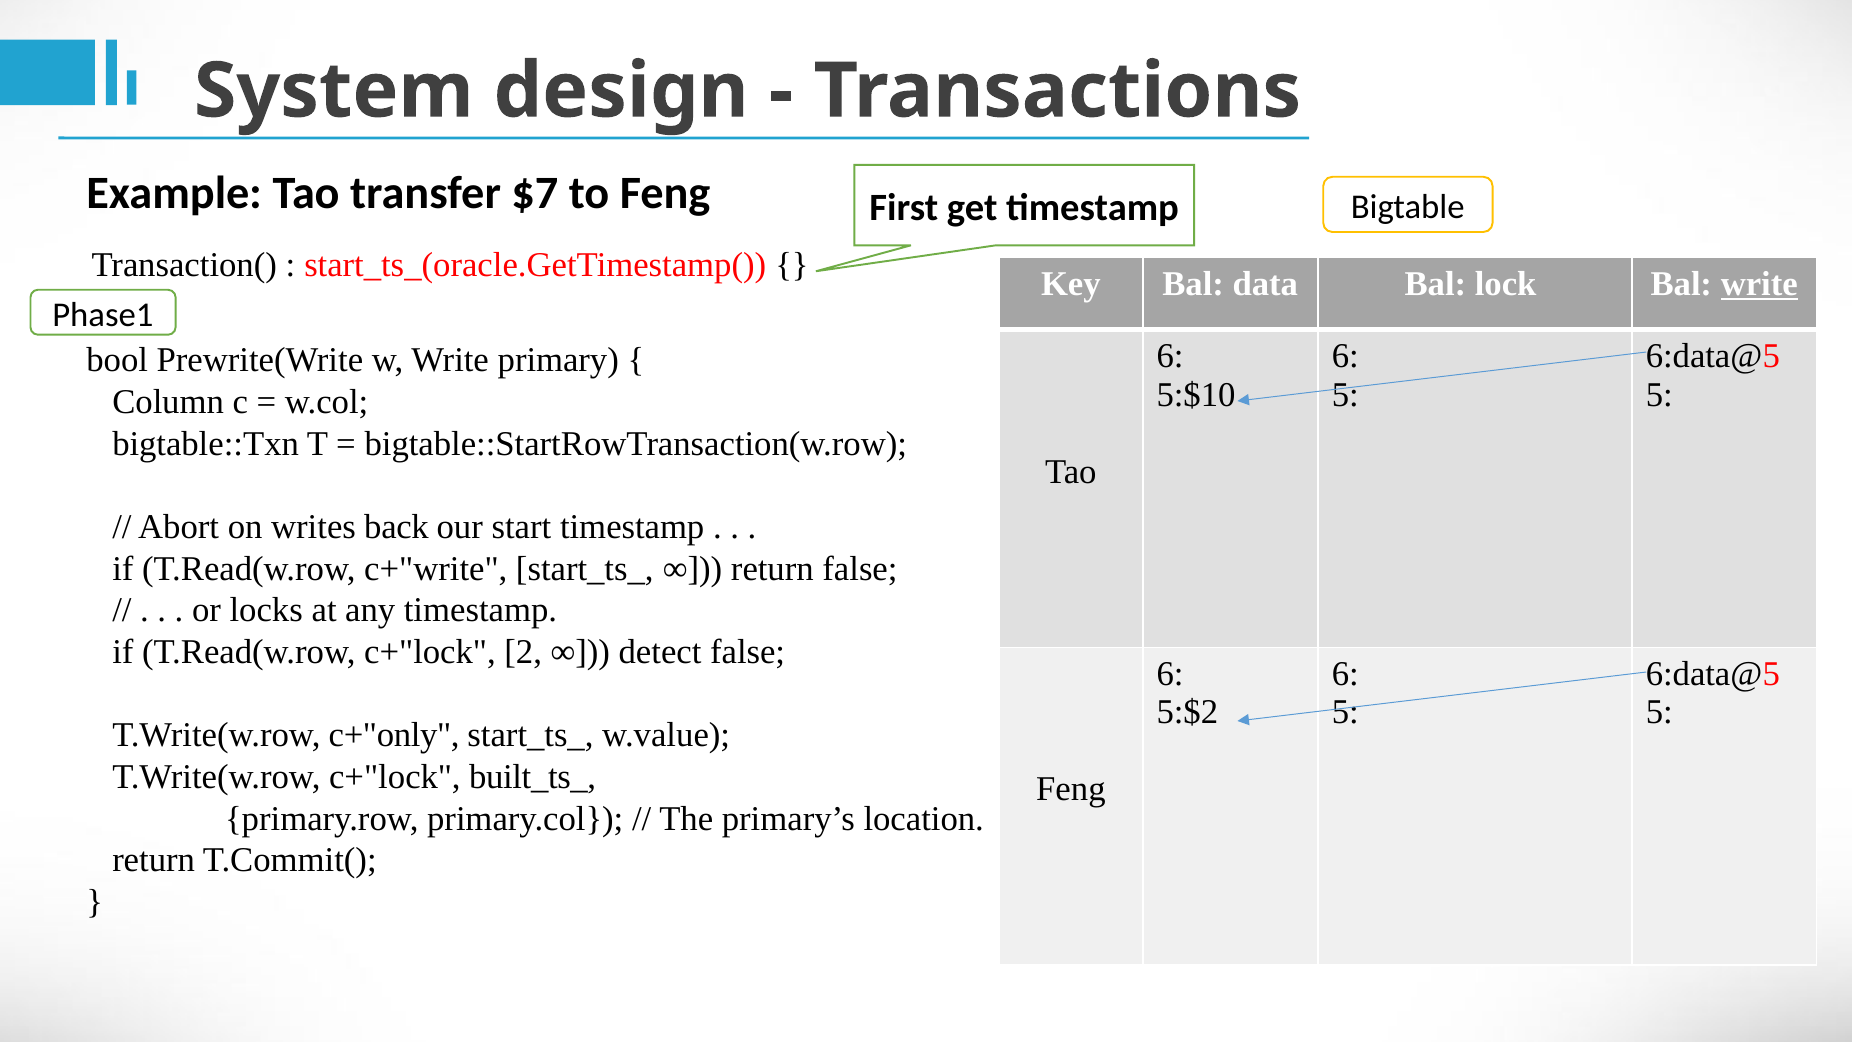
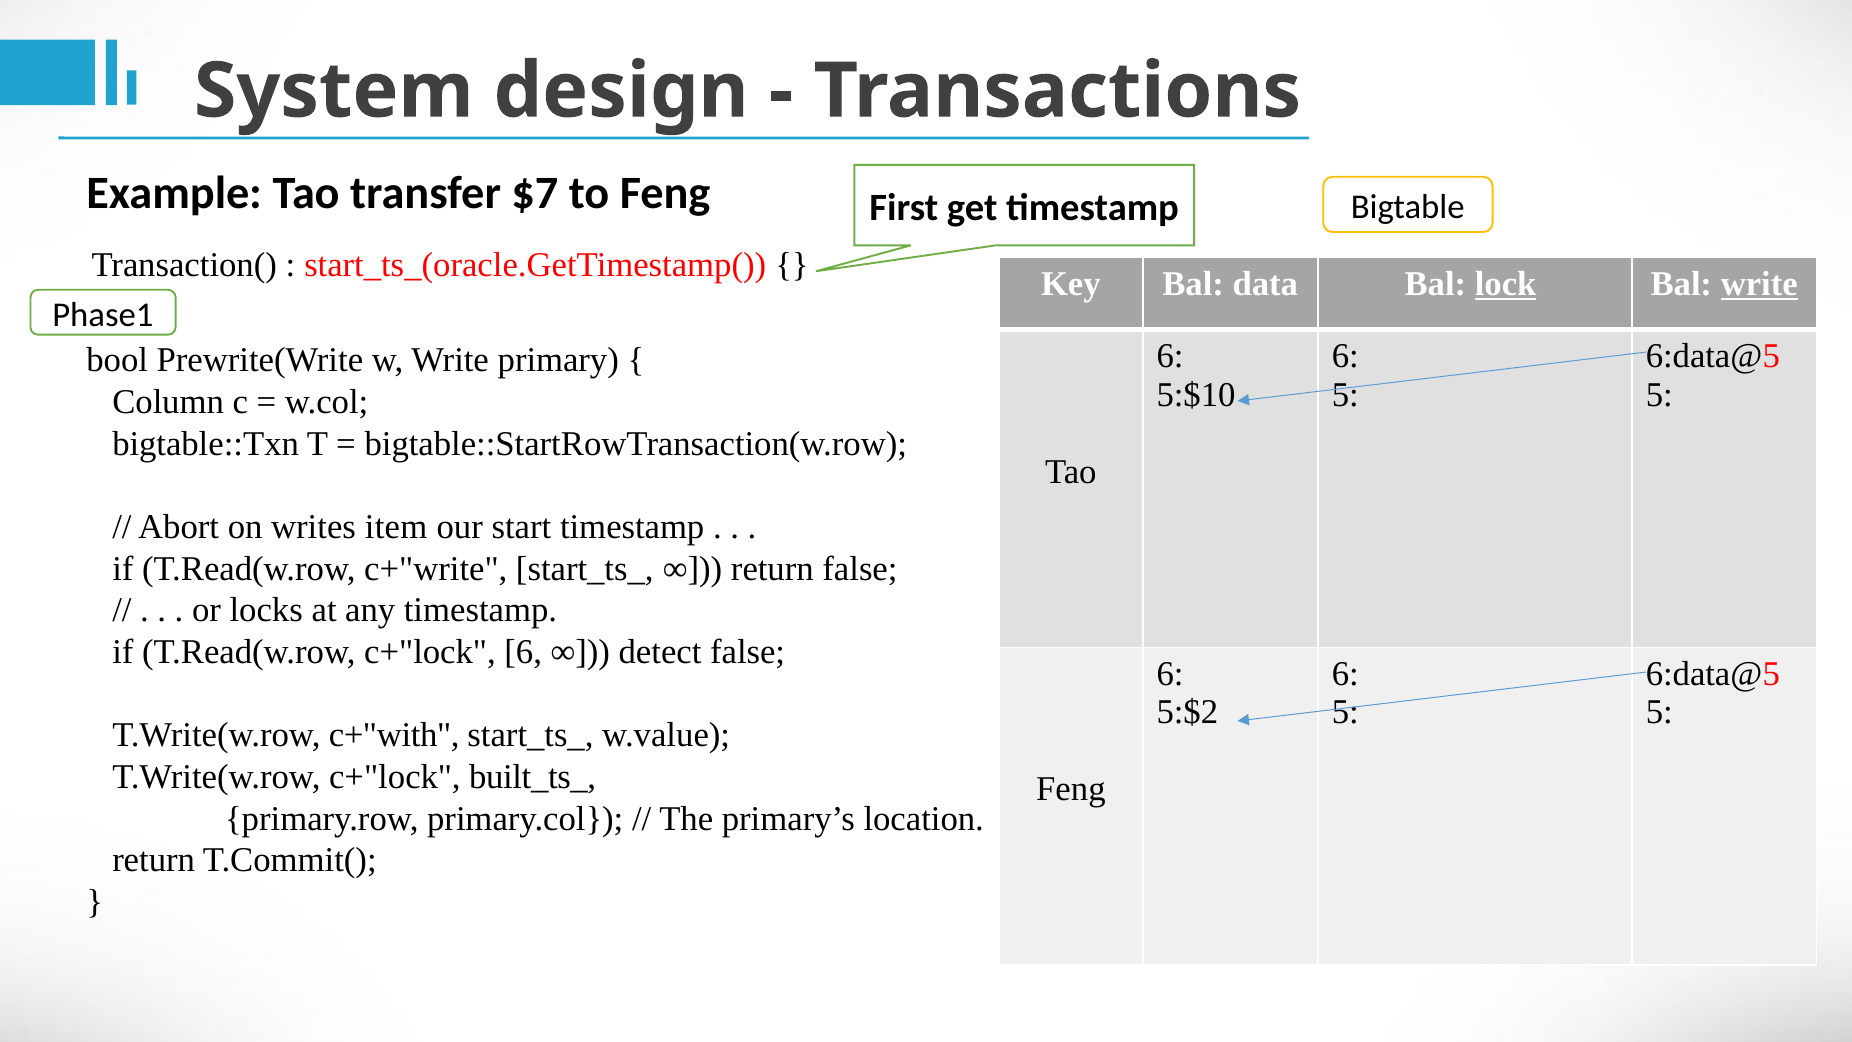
lock underline: none -> present (1506, 284)
back: back -> item (396, 527)
c+"lock 2: 2 -> 6 (523, 652)
c+"only: c+"only -> c+"with (394, 735)
